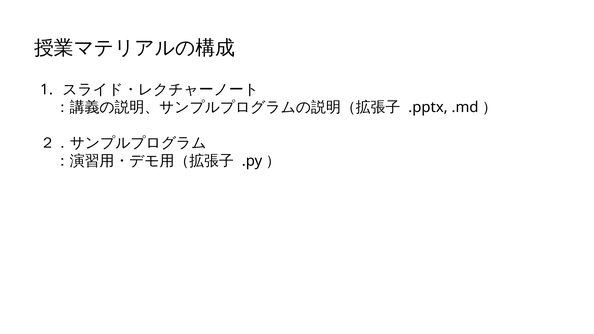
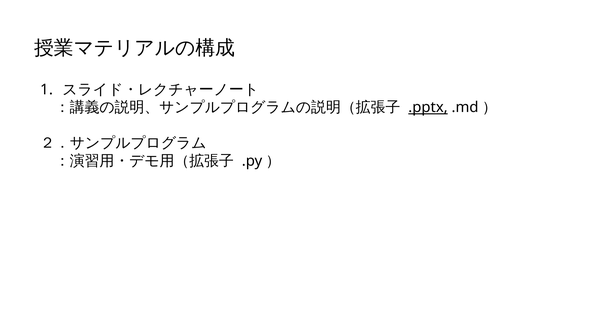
.pptx underline: none -> present (428, 107)
